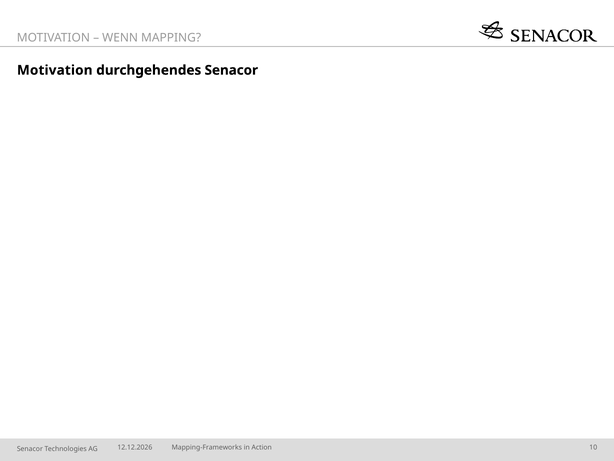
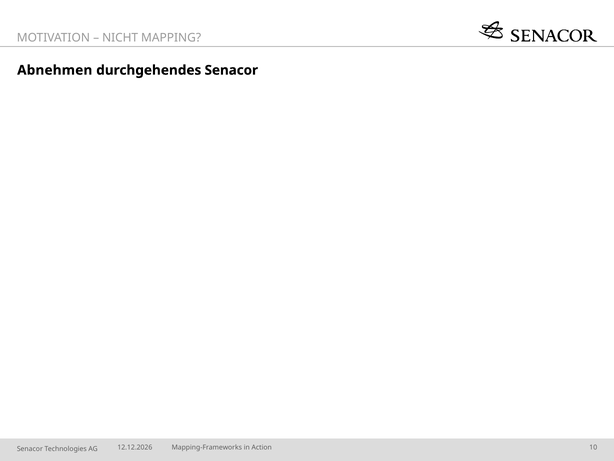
WENN: WENN -> NICHT (120, 38)
Motivation: Motivation -> Abnehmen (55, 70)
